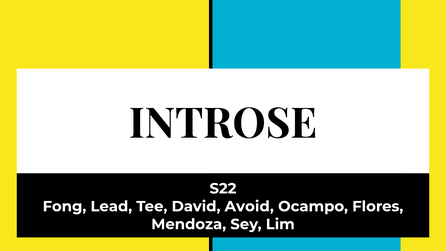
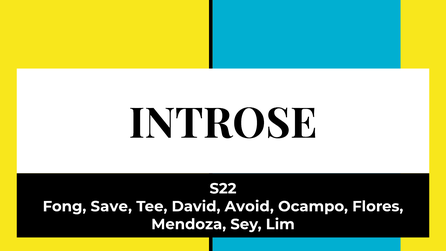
Lead: Lead -> Save (111, 206)
